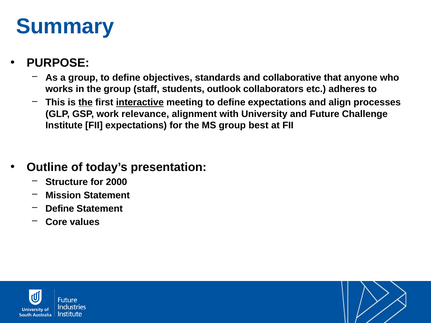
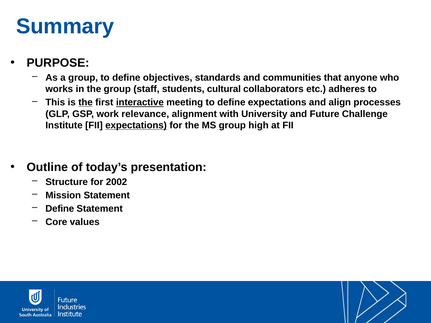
collaborative: collaborative -> communities (292, 78)
outlook: outlook -> cultural (224, 89)
expectations underline: none -> present (136, 125)
best: best -> high (259, 125)
2000: 2000 -> 2002 (117, 182)
